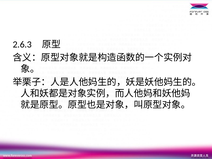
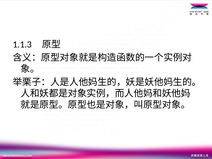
2.6.3: 2.6.3 -> 1.1.3 (22, 44)
